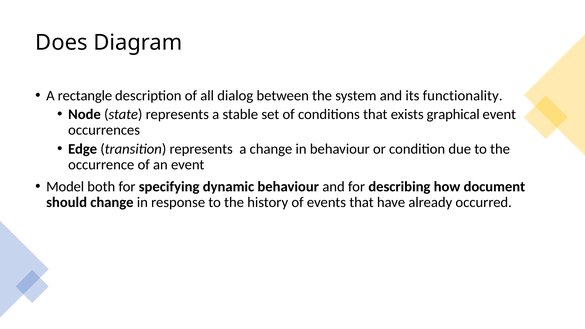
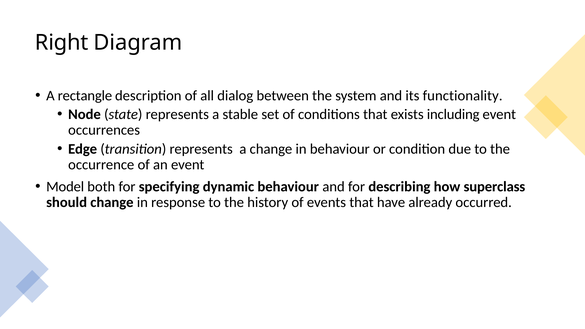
Does: Does -> Right (62, 43)
graphical: graphical -> including (453, 114)
document: document -> superclass (494, 187)
